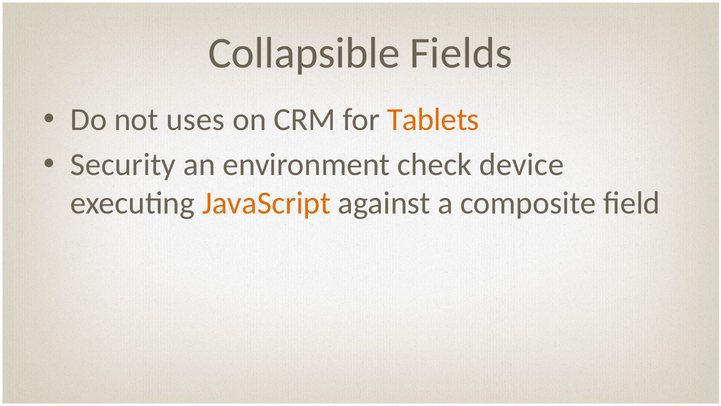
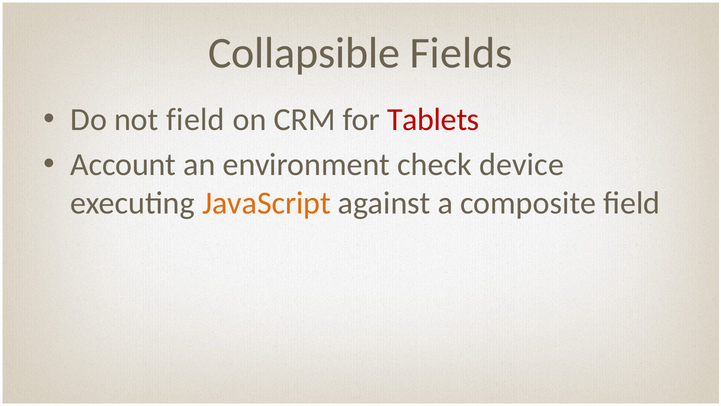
not uses: uses -> field (196, 120)
Tablets colour: orange -> red (433, 120)
Security: Security -> Account (123, 165)
